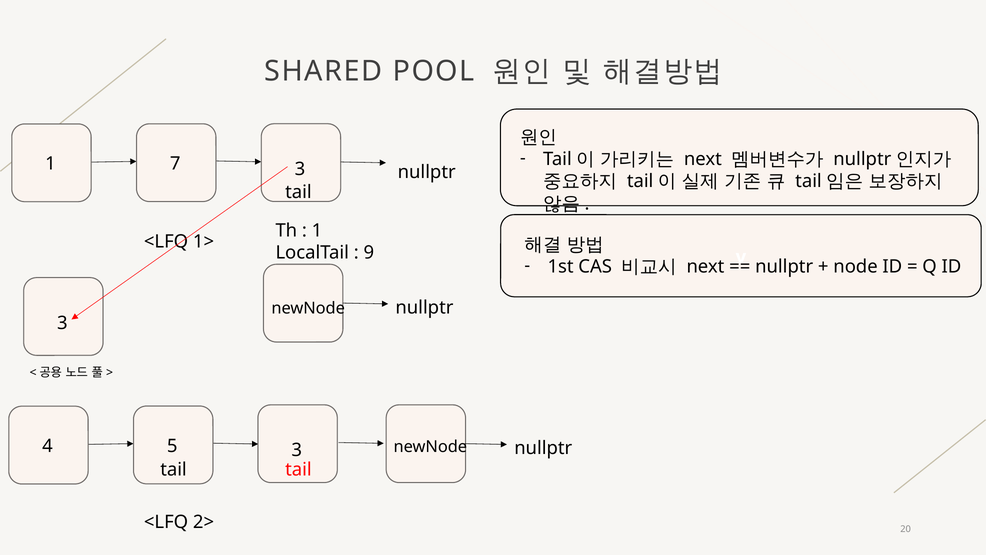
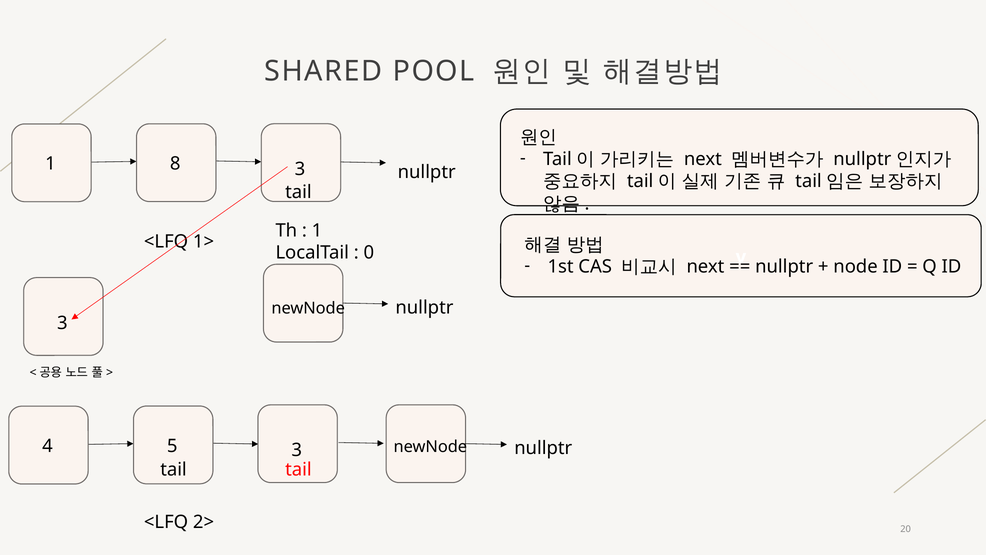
7: 7 -> 8 (175, 164)
9: 9 -> 0 (369, 253)
